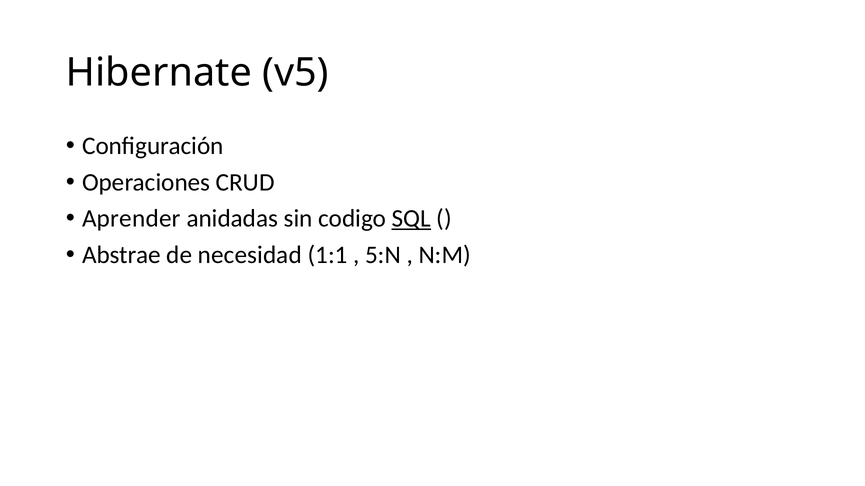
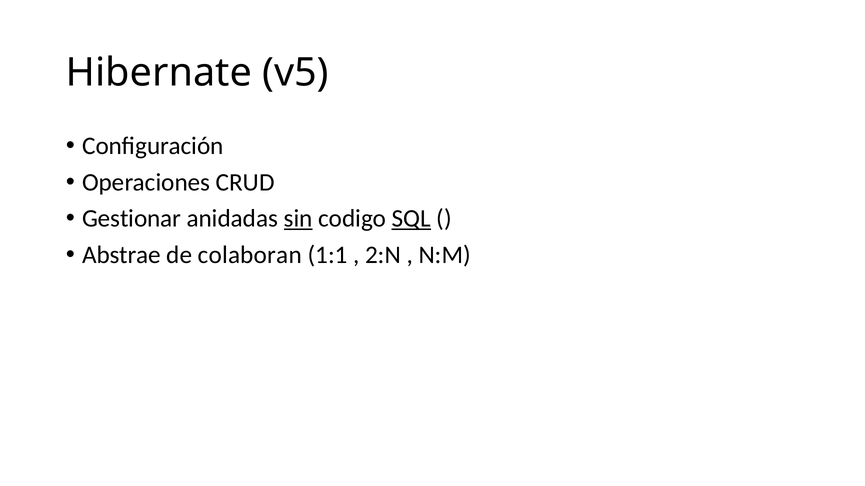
Aprender: Aprender -> Gestionar (132, 219)
sin underline: none -> present (298, 219)
necesidad: necesidad -> colaboran (250, 255)
5:N: 5:N -> 2:N (383, 255)
